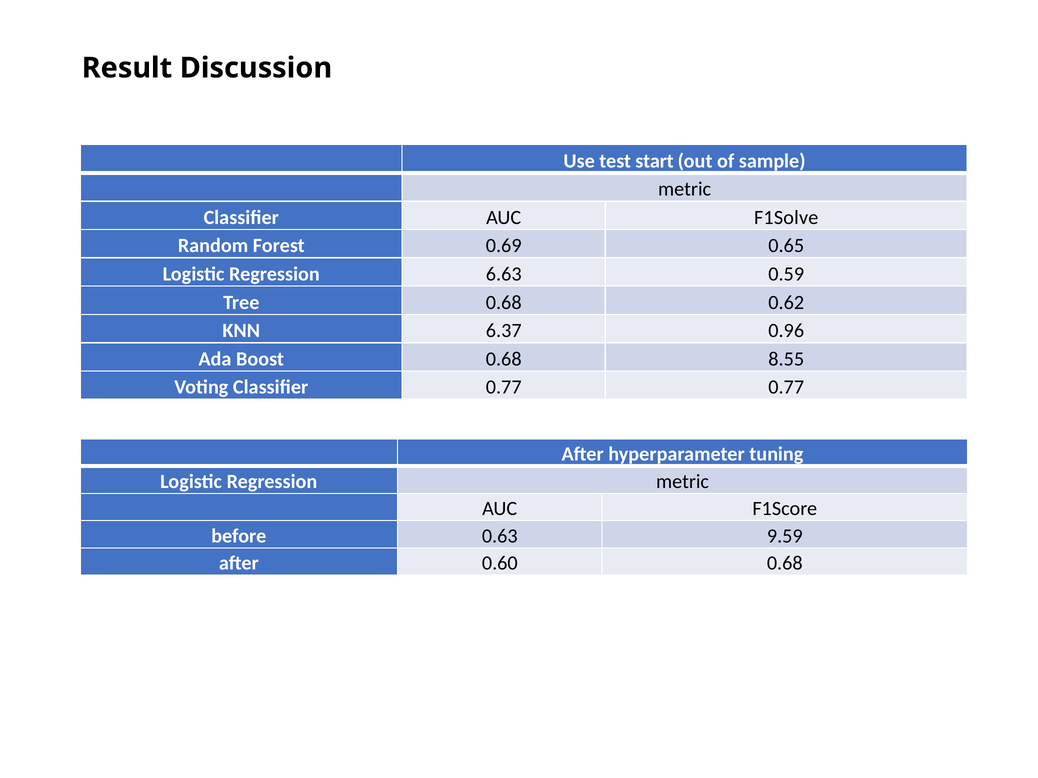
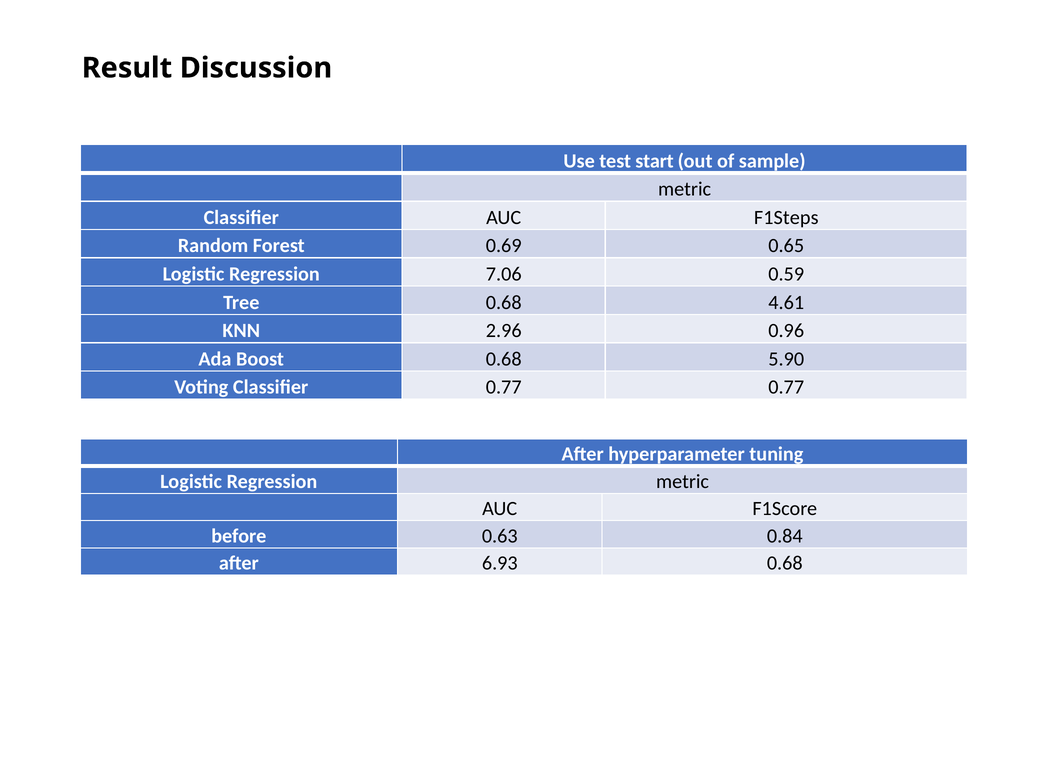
F1Solve: F1Solve -> F1Steps (786, 218)
6.63: 6.63 -> 7.06 (504, 274)
0.62: 0.62 -> 4.61 (786, 303)
6.37: 6.37 -> 2.96 (504, 331)
8.55: 8.55 -> 5.90 (786, 359)
9.59: 9.59 -> 0.84 (785, 536)
0.60: 0.60 -> 6.93 (500, 563)
